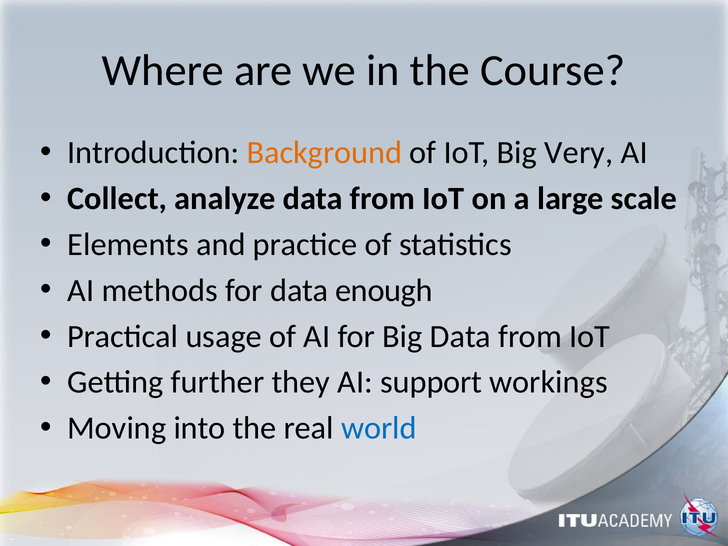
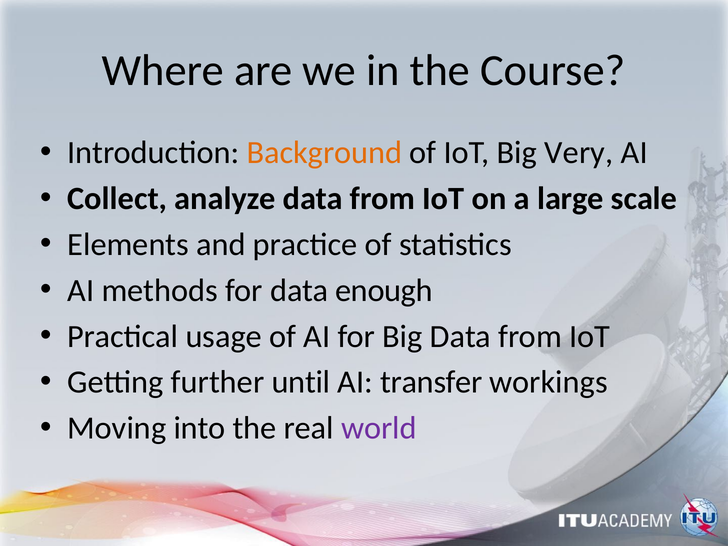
they: they -> until (301, 382)
support: support -> transfer (431, 382)
world colour: blue -> purple (379, 428)
